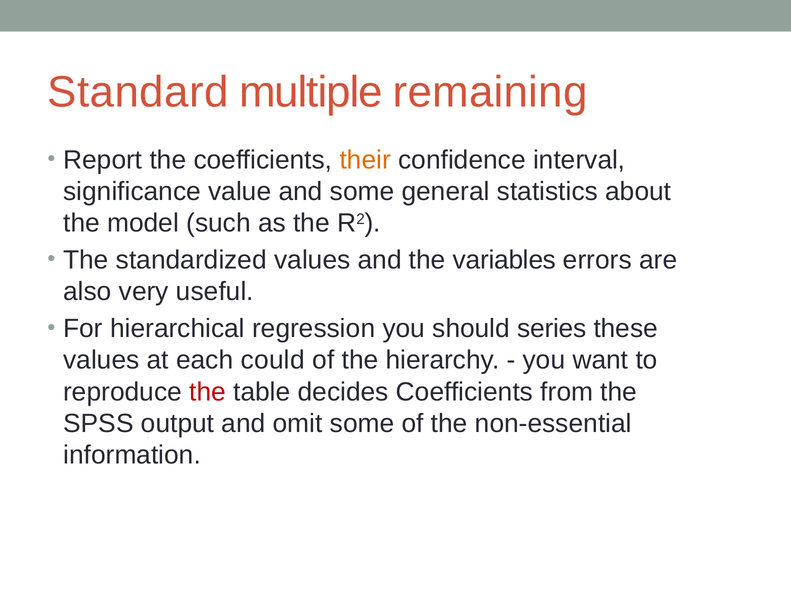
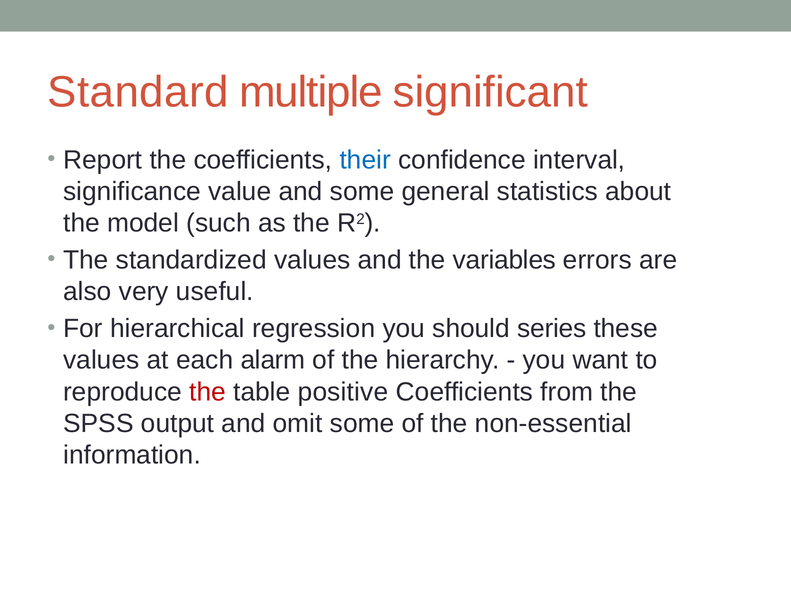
remaining: remaining -> significant (490, 92)
their colour: orange -> blue (365, 160)
could: could -> alarm (273, 360)
decides: decides -> positive (343, 392)
